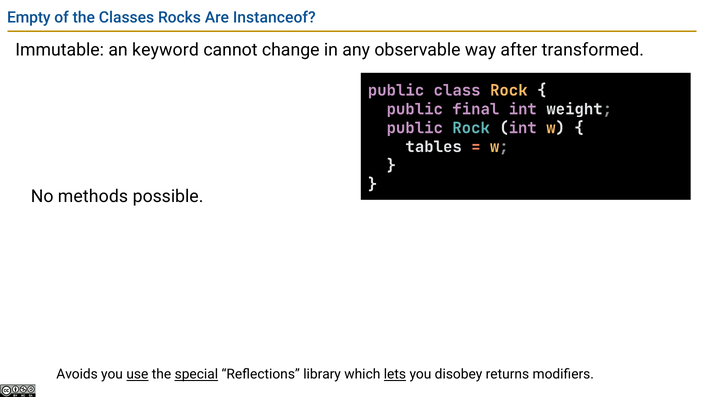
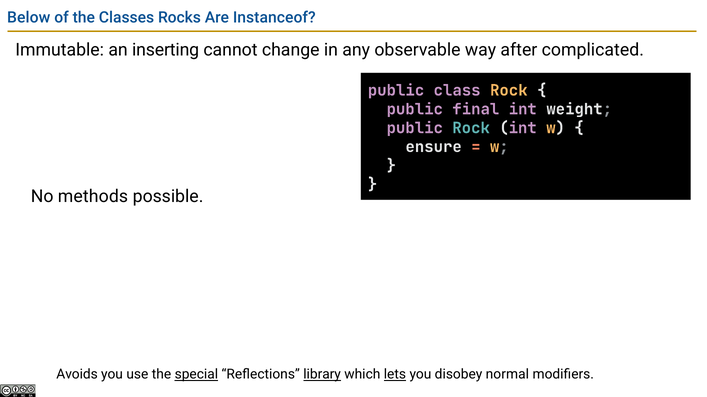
Empty: Empty -> Below (29, 18)
keyword: keyword -> inserting (166, 50)
transformed: transformed -> complicated (593, 50)
tables: tables -> ensure (434, 147)
use underline: present -> none (137, 375)
library underline: none -> present (322, 375)
returns: returns -> normal (507, 375)
